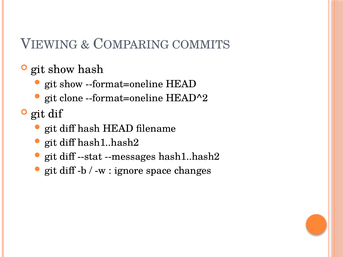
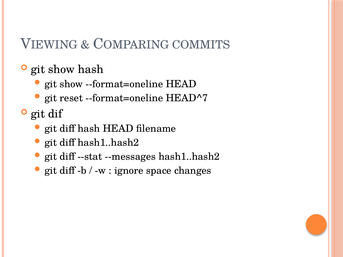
clone: clone -> reset (71, 98)
HEAD^2: HEAD^2 -> HEAD^7 (187, 98)
